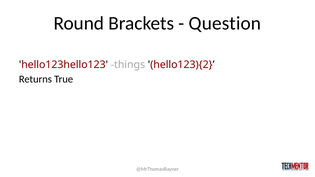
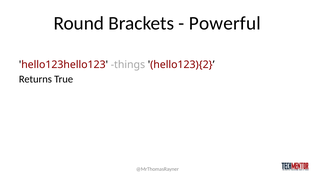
Question: Question -> Powerful (225, 23)
